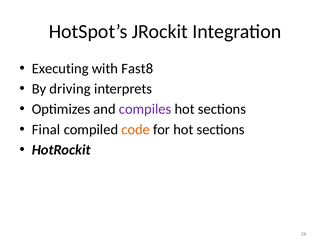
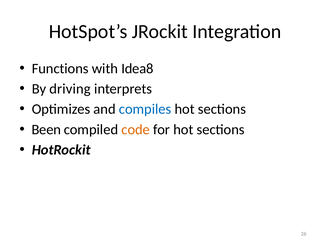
Executing: Executing -> Functions (60, 68)
Fast8: Fast8 -> Idea8 (137, 68)
compiles colour: purple -> blue (145, 109)
Final: Final -> Been (46, 129)
